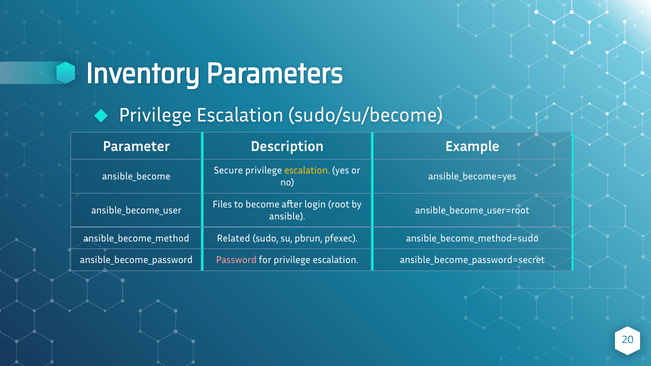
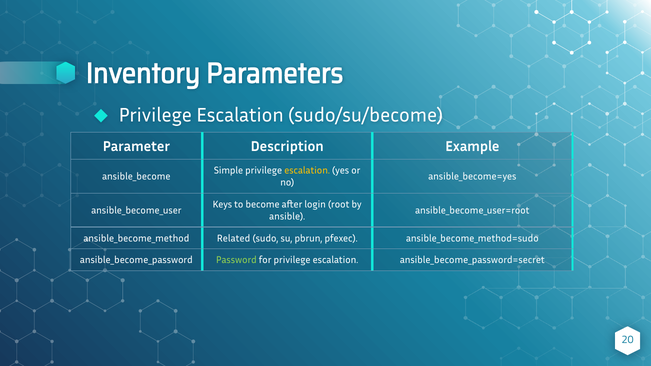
Secure: Secure -> Simple (228, 171)
Files: Files -> Keys (222, 205)
Password colour: pink -> light green (236, 260)
